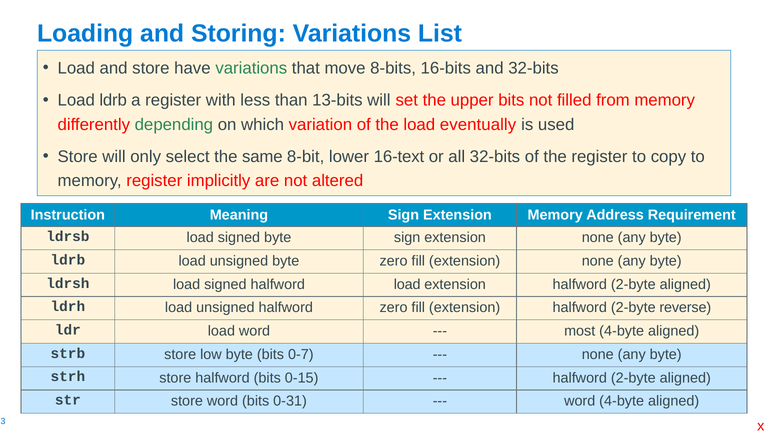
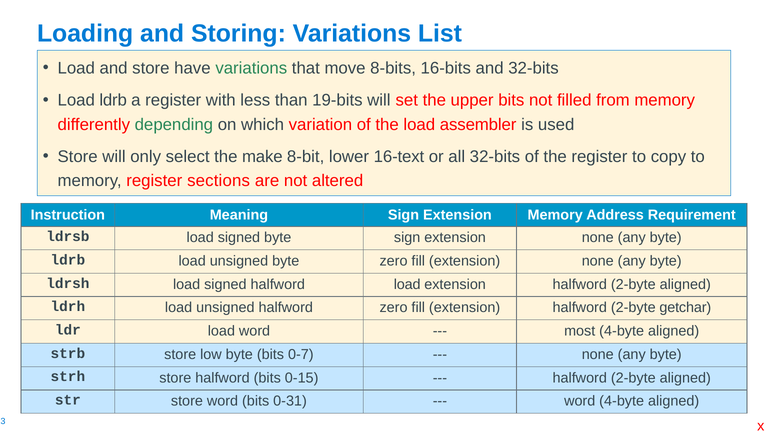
13-bits: 13-bits -> 19-bits (337, 100)
eventually: eventually -> assembler (478, 125)
same: same -> make (262, 157)
implicitly: implicitly -> sections (219, 181)
reverse: reverse -> getchar (685, 308)
